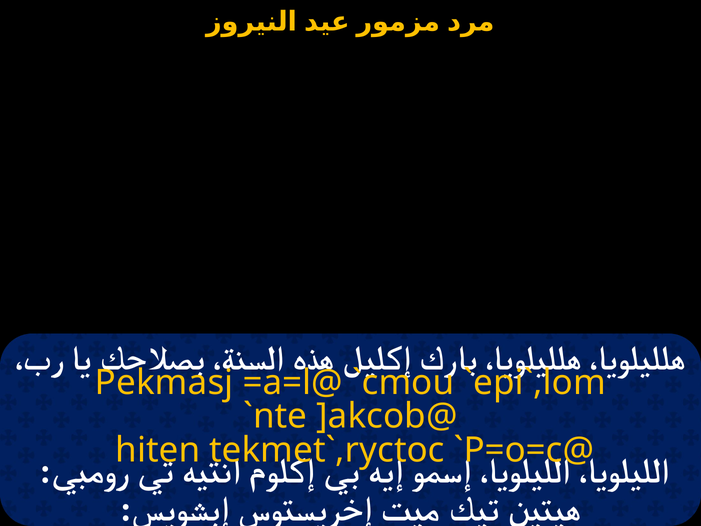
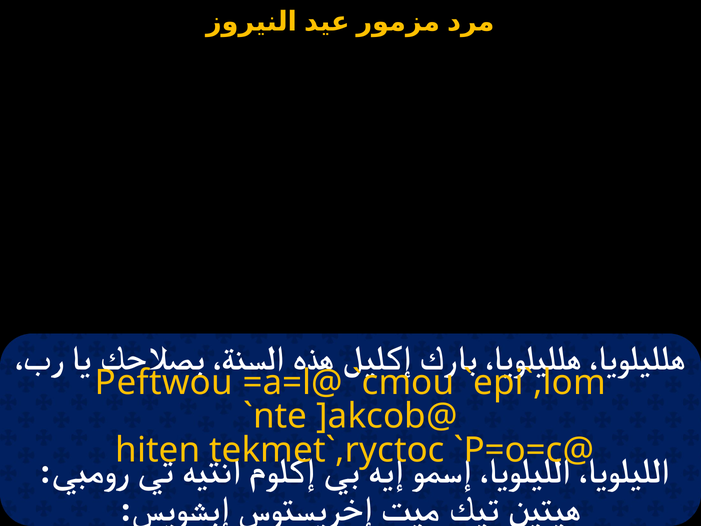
Pekmasj: Pekmasj -> Peftwou (164, 383)
